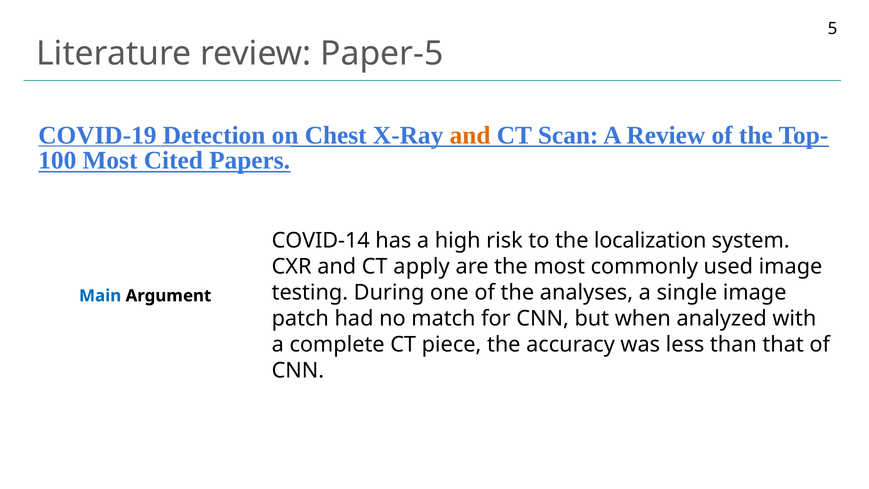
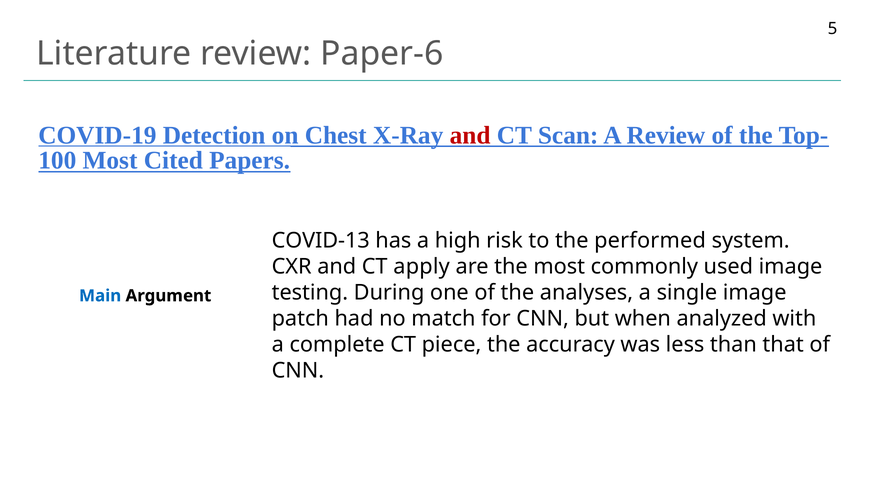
Paper-5: Paper-5 -> Paper-6 (382, 54)
and colour: orange -> red (470, 135)
COVID-14: COVID-14 -> COVID-13 (321, 240)
localization: localization -> performed (650, 240)
